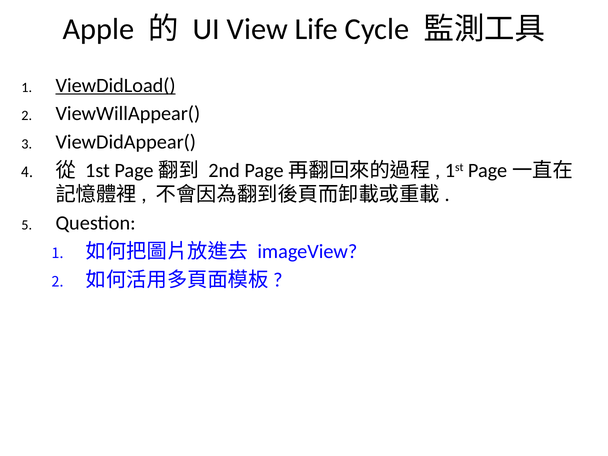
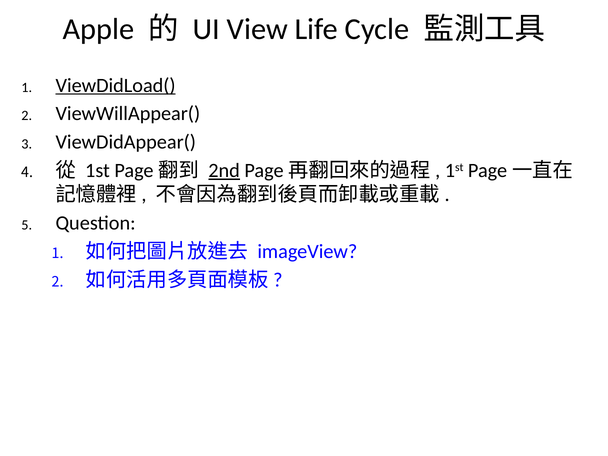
2nd underline: none -> present (224, 170)
